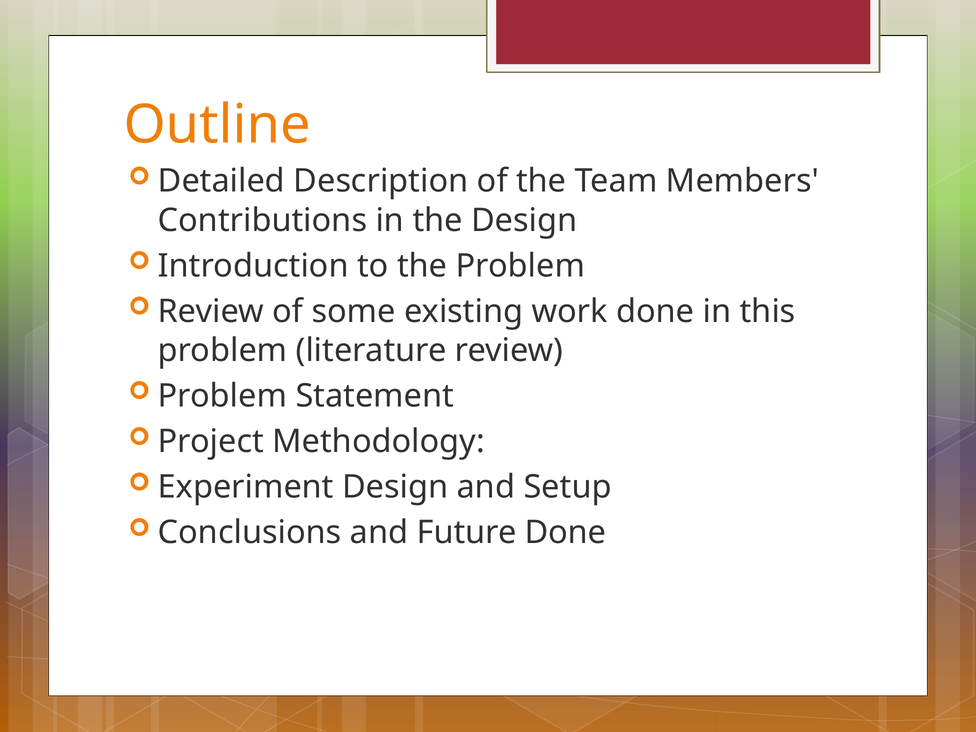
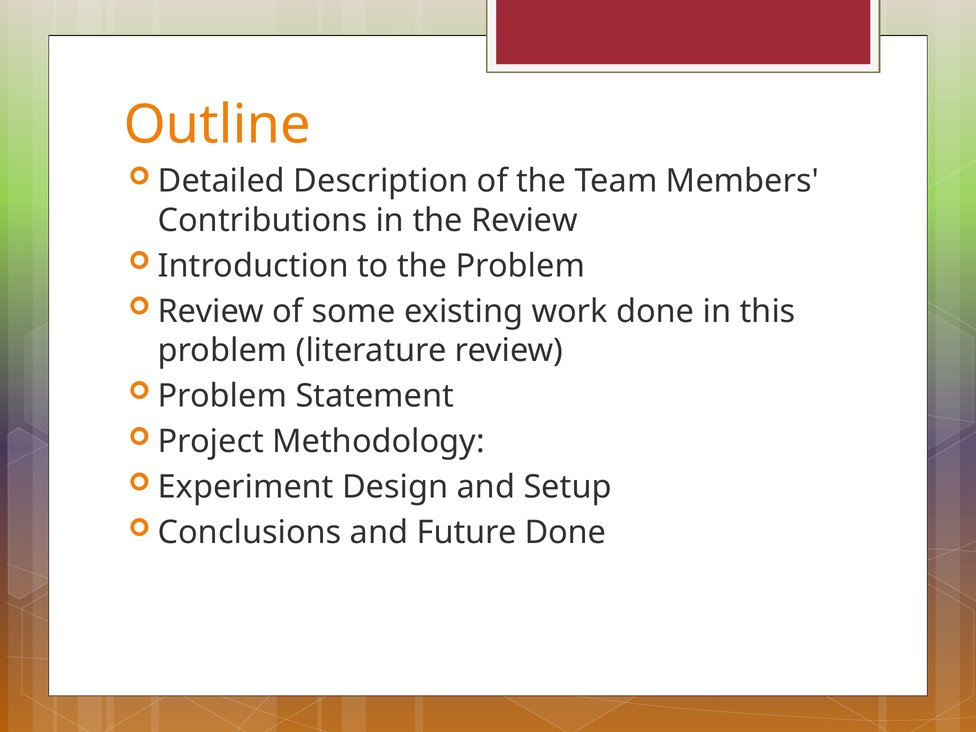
the Design: Design -> Review (524, 220)
